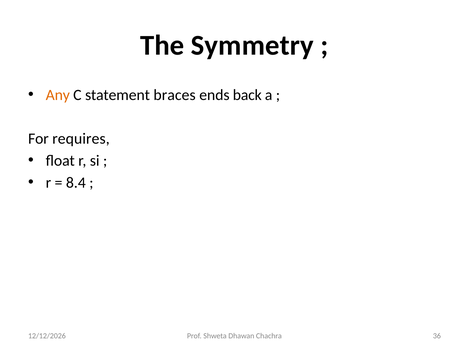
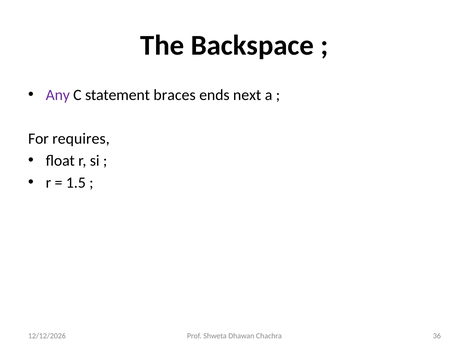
Symmetry: Symmetry -> Backspace (252, 45)
Any colour: orange -> purple (58, 95)
back: back -> next (247, 95)
8.4: 8.4 -> 1.5 (76, 182)
